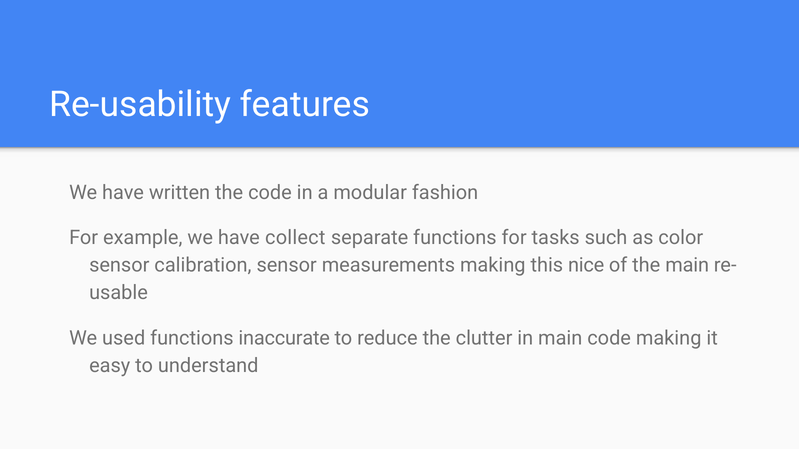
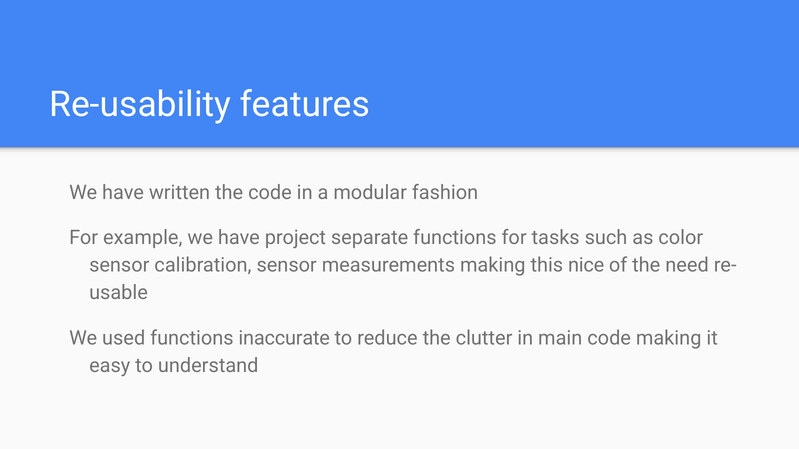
collect: collect -> project (295, 238)
the main: main -> need (687, 266)
